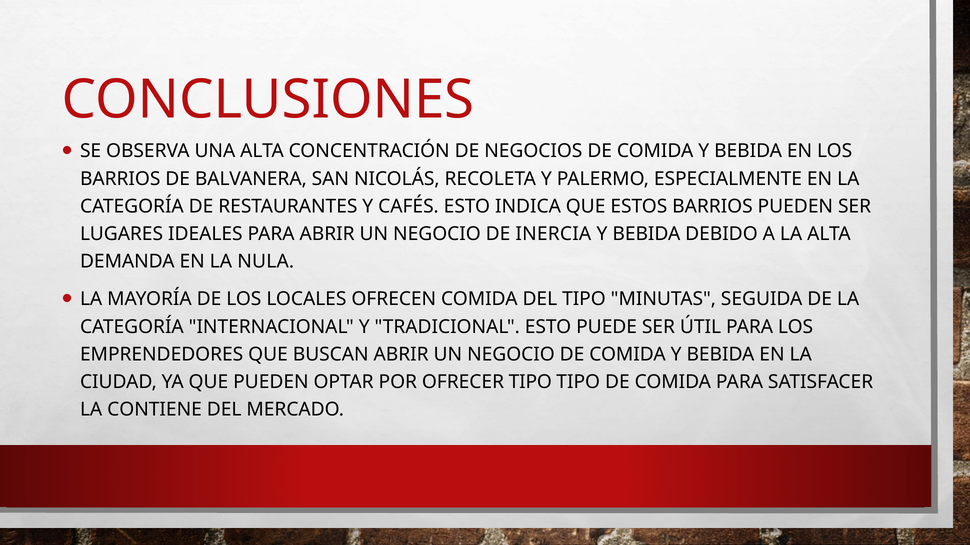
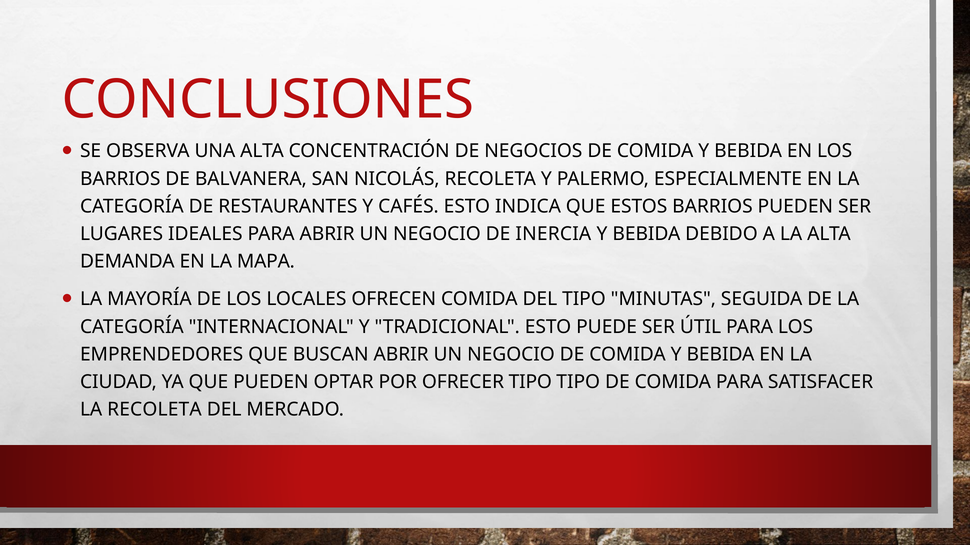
NULA: NULA -> MAPA (266, 262)
LA CONTIENE: CONTIENE -> RECOLETA (154, 410)
